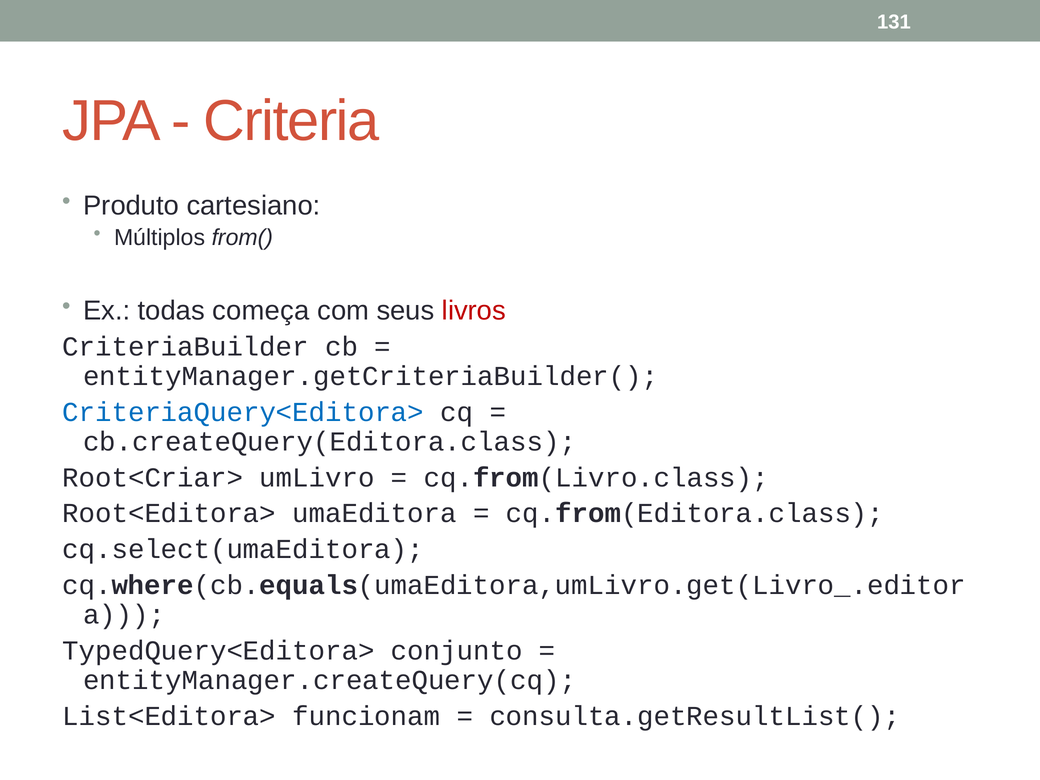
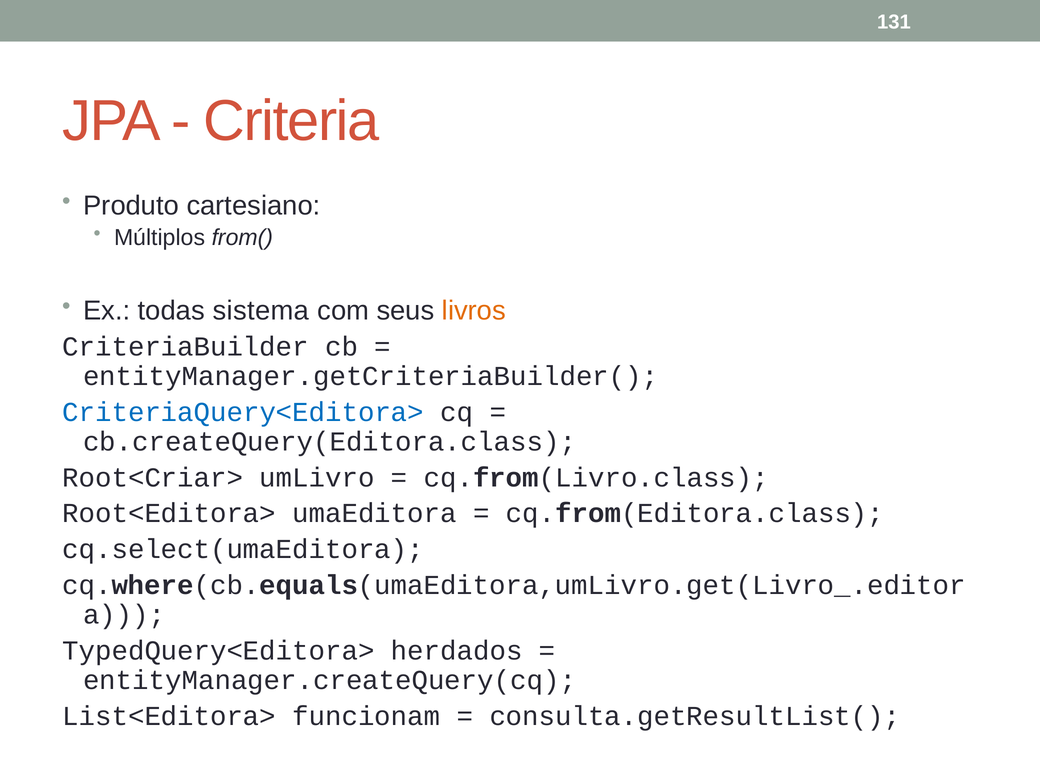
começa: começa -> sistema (261, 311)
livros colour: red -> orange (474, 311)
conjunto: conjunto -> herdados (457, 651)
